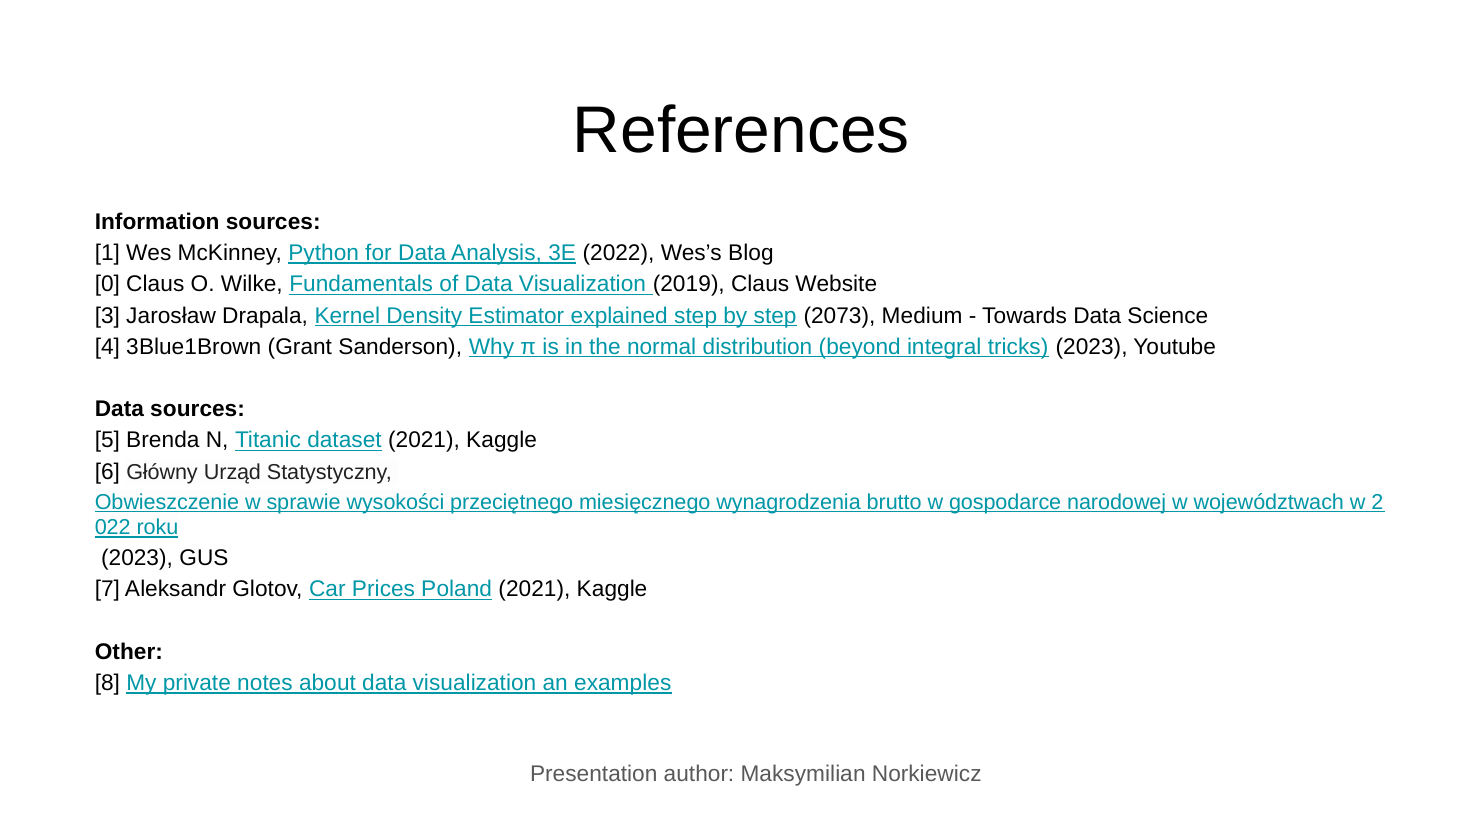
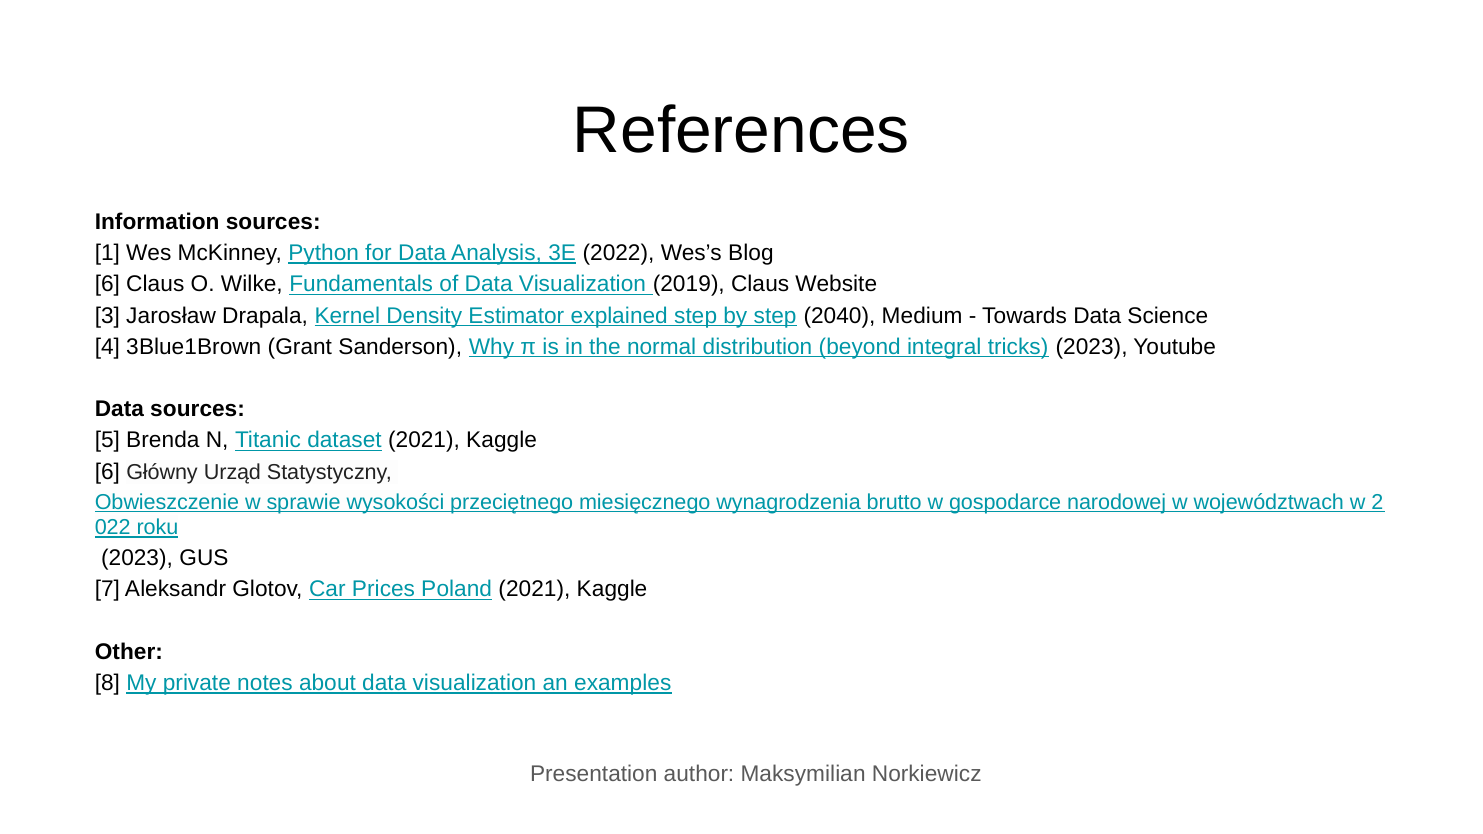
0: 0 -> 6 (107, 284)
2073: 2073 -> 2040 (839, 316)
